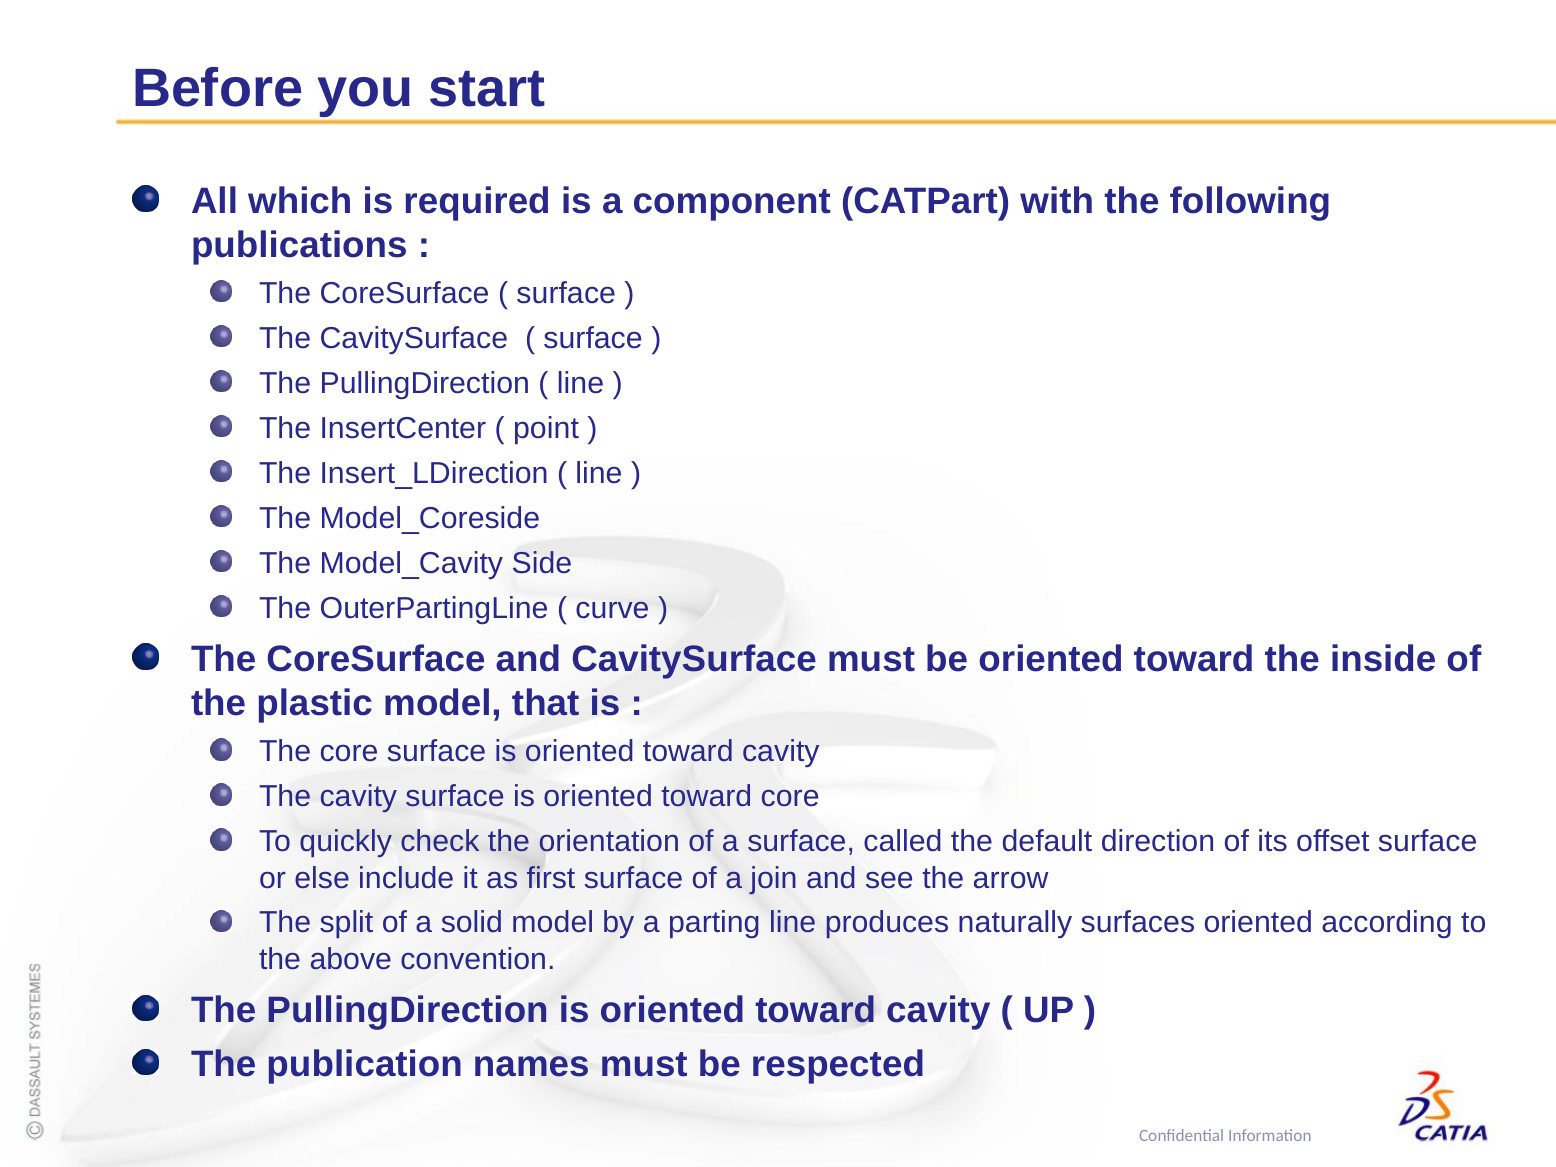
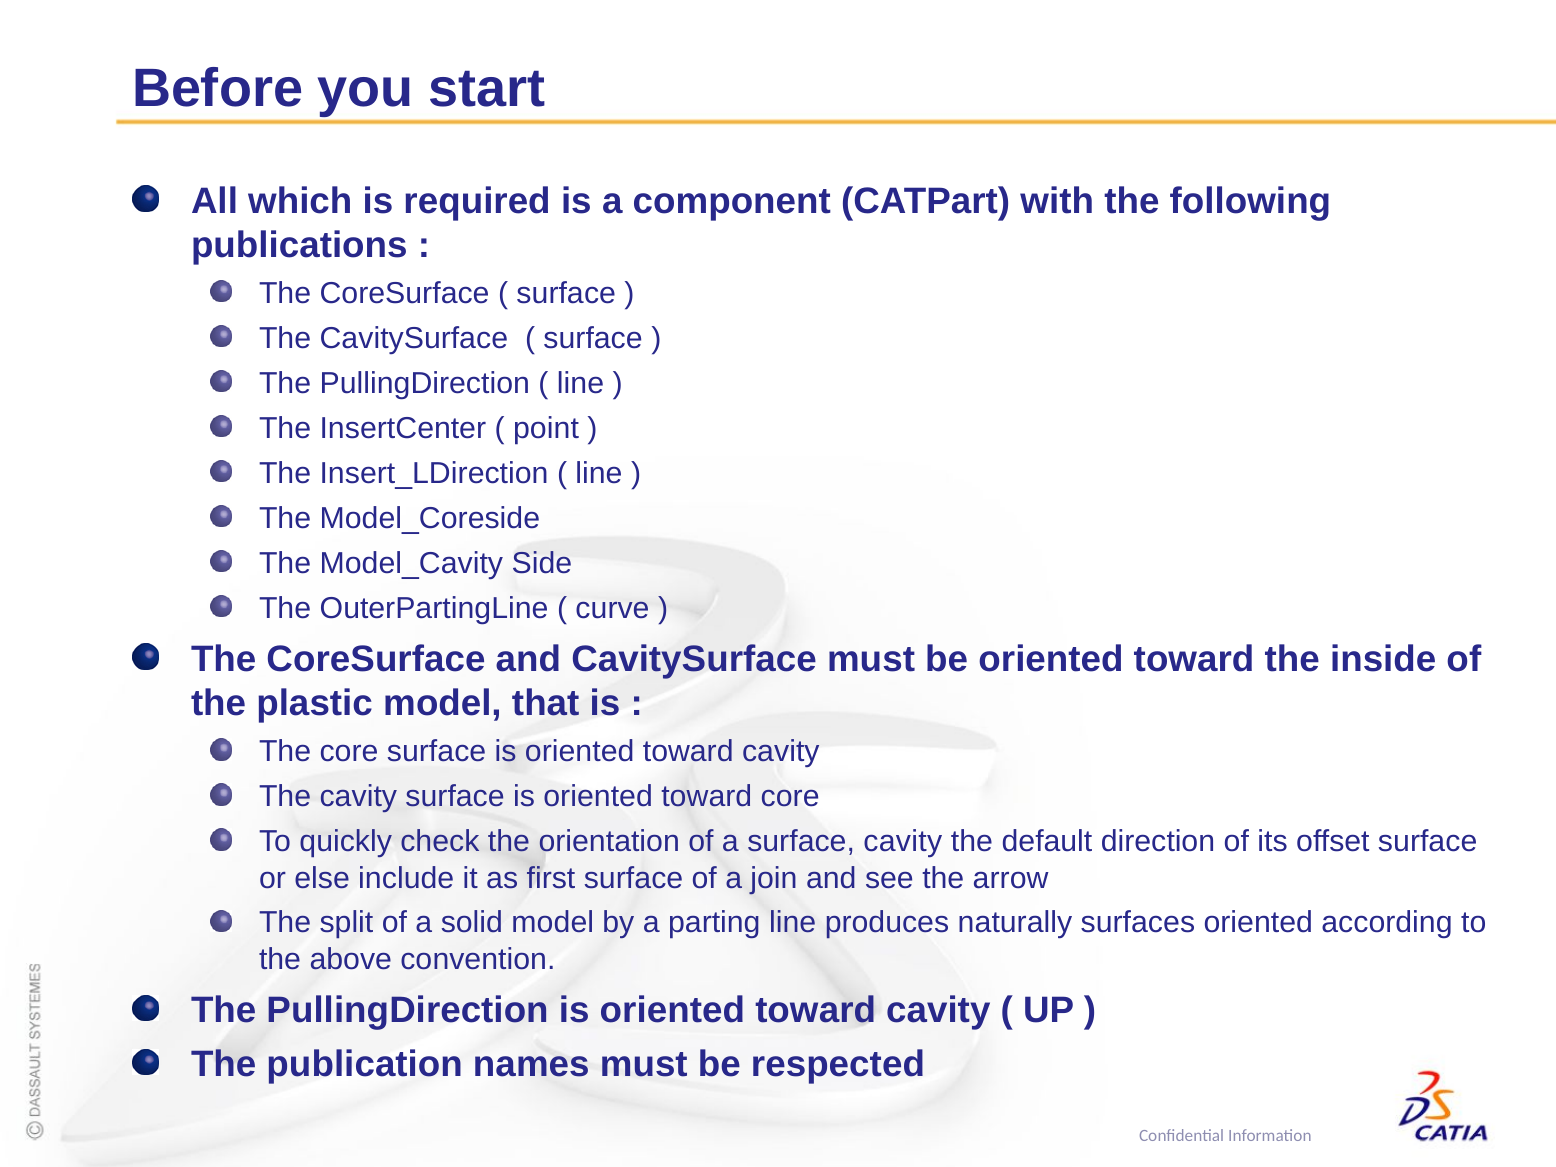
surface called: called -> cavity (903, 842)
